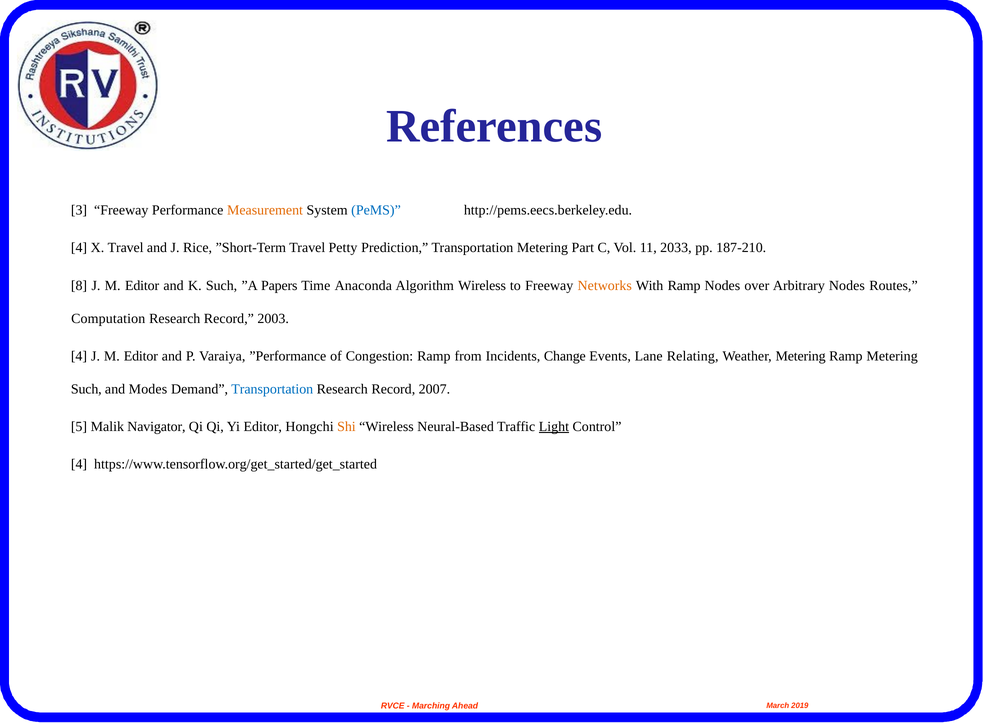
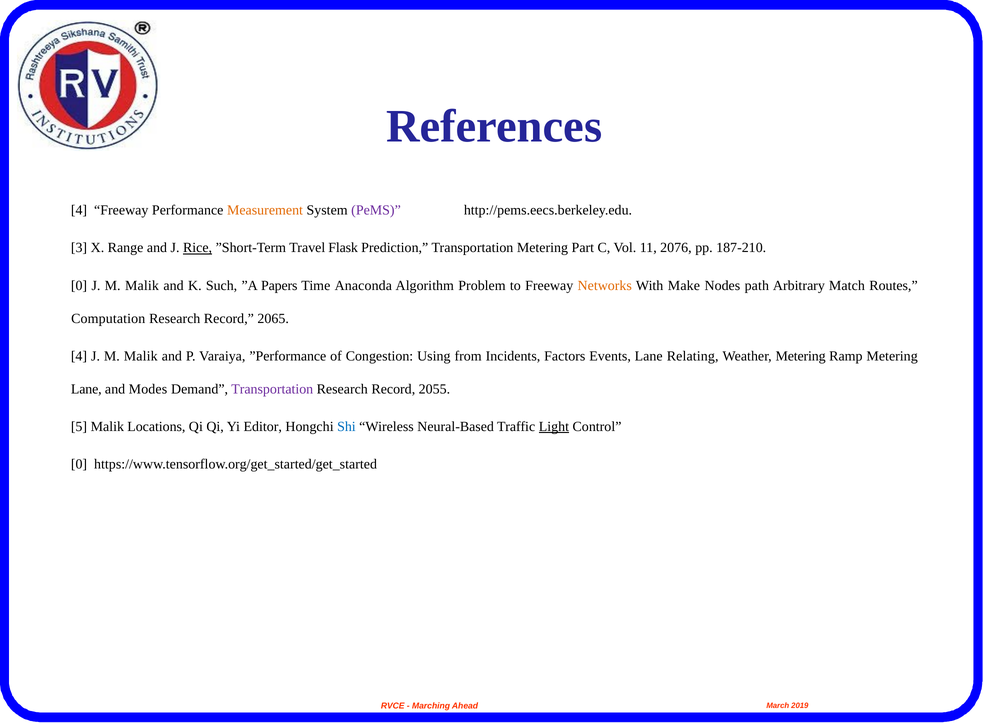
3: 3 -> 4 (79, 210)
PeMS colour: blue -> purple (376, 210)
4: 4 -> 3 (79, 248)
X Travel: Travel -> Range (126, 248)
Rice underline: none -> present (198, 248)
Petty: Petty -> Flask (343, 248)
2033: 2033 -> 2076 (676, 248)
8: 8 -> 0 (79, 285)
Editor: Editor -> Malik (142, 285)
Algorithm Wireless: Wireless -> Problem (482, 285)
With Ramp: Ramp -> Make (684, 285)
over: over -> path (757, 285)
Arbitrary Nodes: Nodes -> Match (847, 285)
2003: 2003 -> 2065 (273, 318)
4 J M Editor: Editor -> Malik (141, 356)
Congestion Ramp: Ramp -> Using (434, 356)
Change: Change -> Factors (565, 356)
Such: Such -> Lane (86, 389)
Transportation colour: blue -> purple (272, 389)
2007: 2007 -> 2055 (434, 389)
Navigator: Navigator -> Locations (156, 427)
Shi colour: orange -> blue (346, 427)
4: 4 -> 0 (79, 464)
